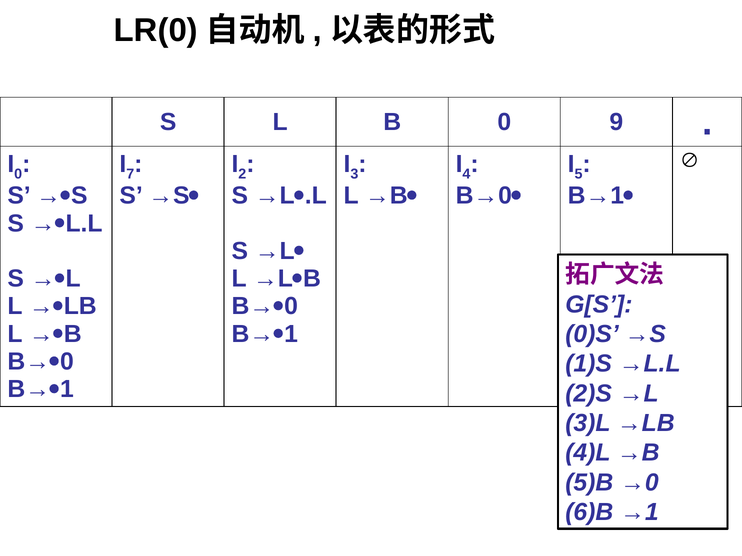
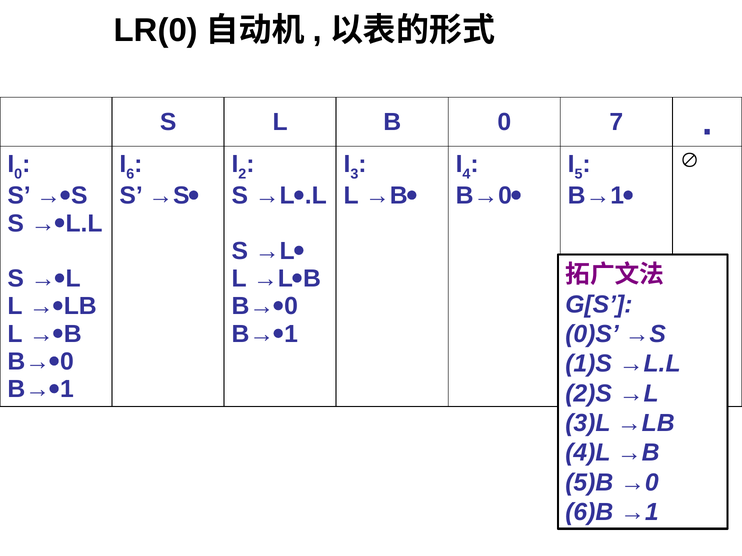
9: 9 -> 7 (616, 122)
7: 7 -> 6 (130, 174)
